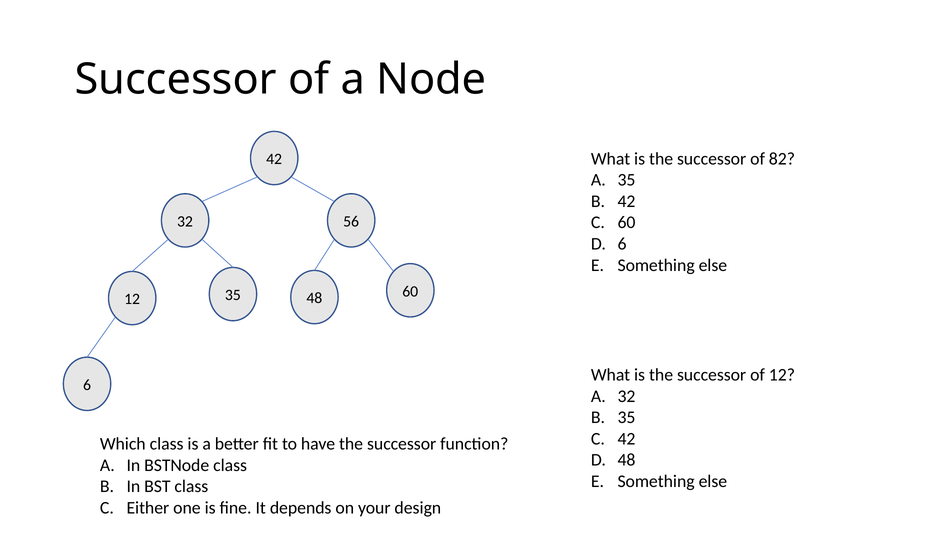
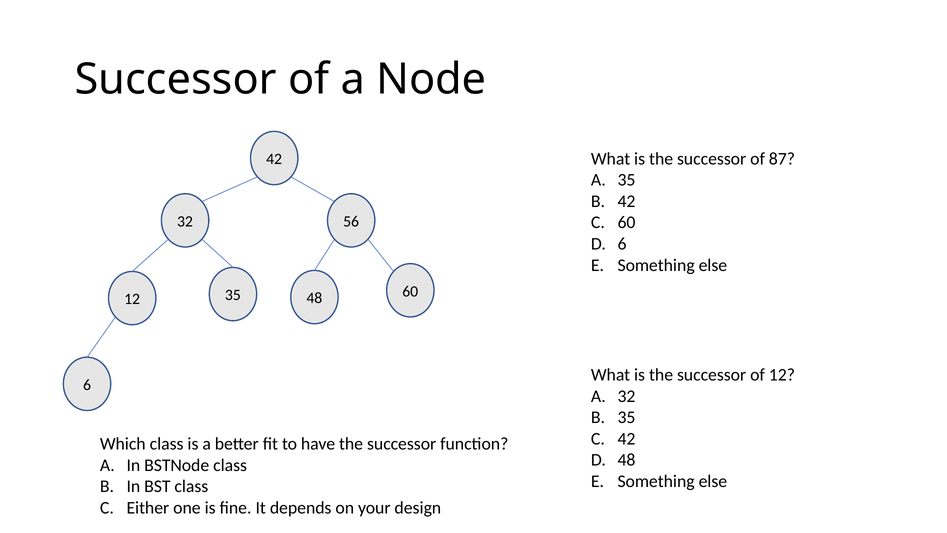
82: 82 -> 87 (782, 159)
